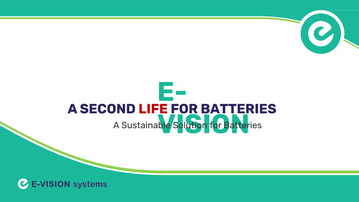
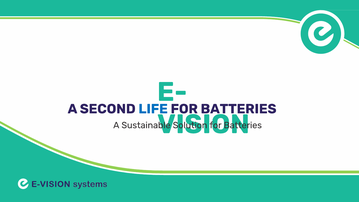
LIFE colour: red -> blue (153, 109)
